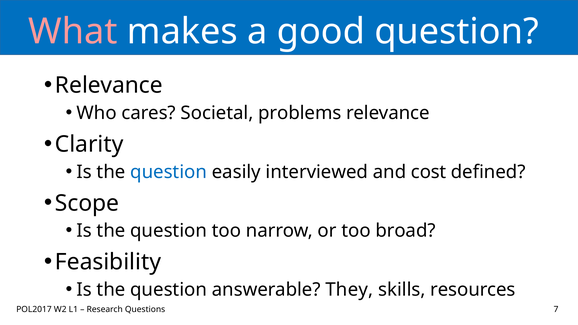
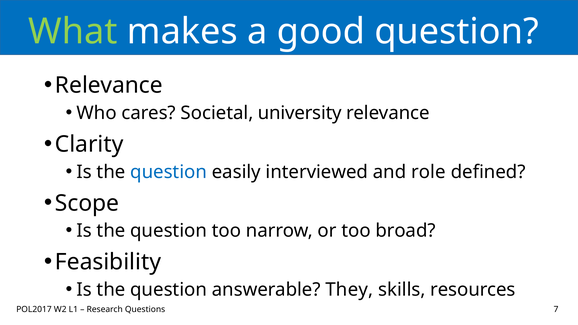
What colour: pink -> light green (73, 32)
problems: problems -> university (300, 113)
cost: cost -> role (428, 172)
